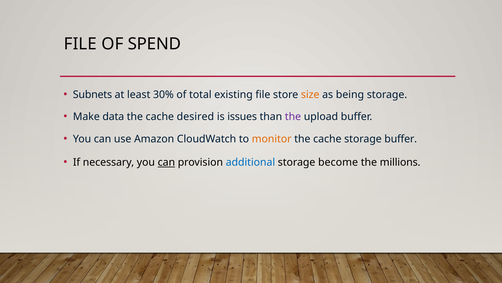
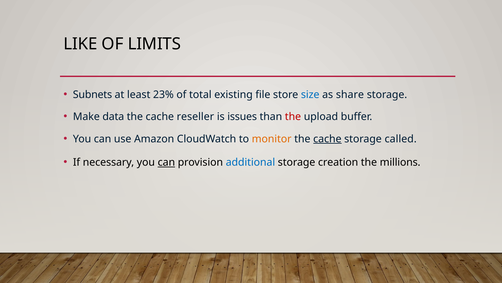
FILE: FILE -> LIKE (80, 44)
SPEND: SPEND -> LIMITS (154, 44)
30%: 30% -> 23% (163, 94)
size colour: orange -> blue (310, 94)
being: being -> share (350, 94)
desired: desired -> reseller (195, 117)
the colour: purple -> red (293, 117)
cache underline: none -> present (327, 139)
storage buffer: buffer -> called (401, 139)
become: become -> creation (338, 162)
